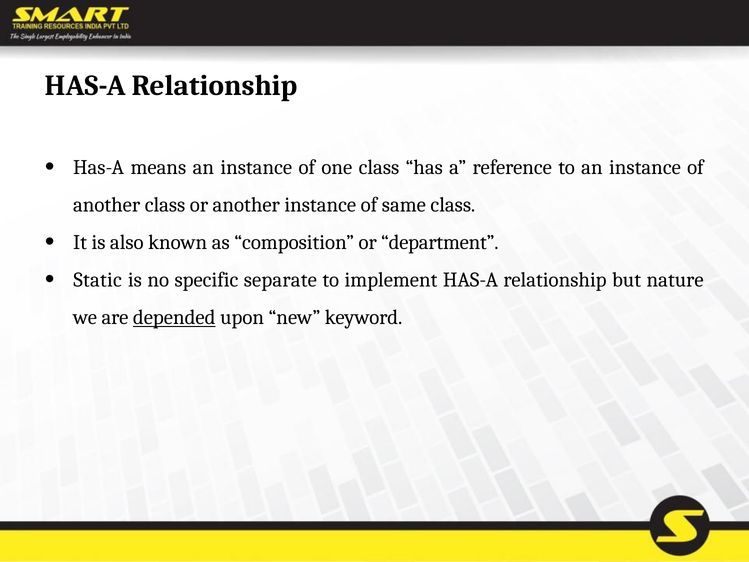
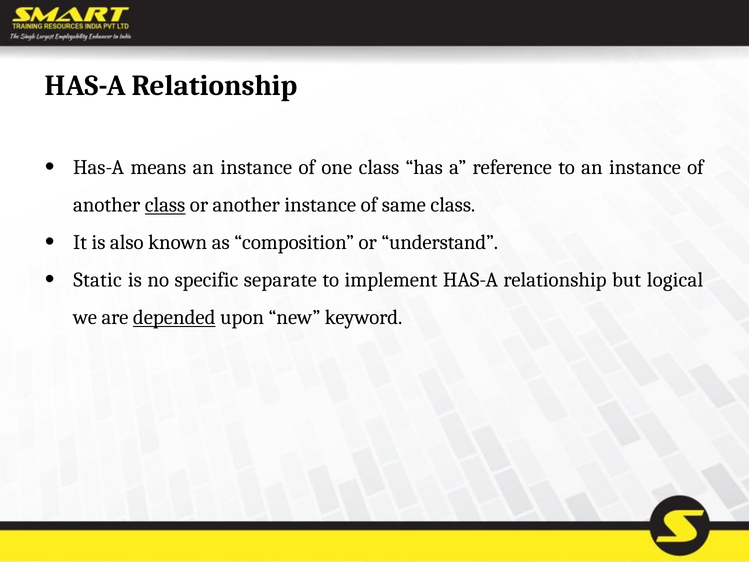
class underline: none -> present (165, 205)
department: department -> understand (440, 242)
nature: nature -> logical (675, 280)
